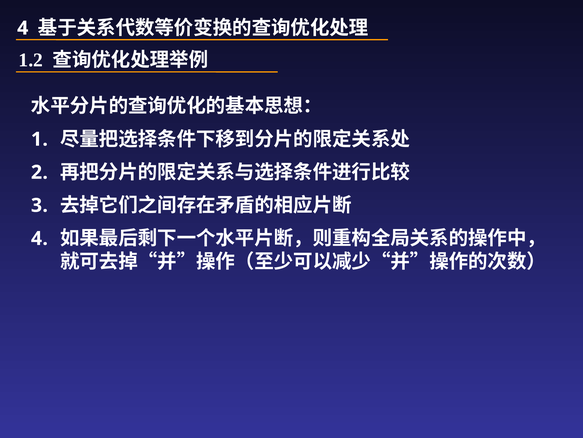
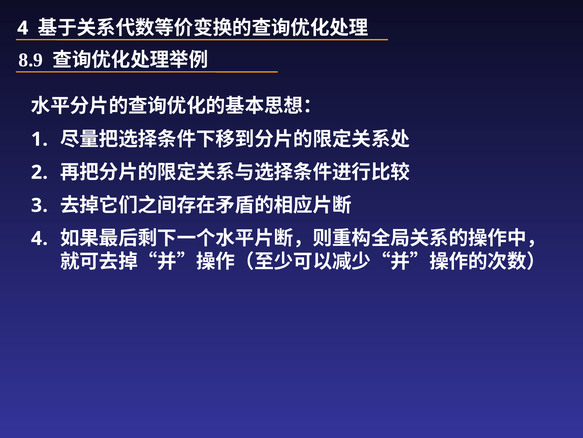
1.2: 1.2 -> 8.9 (31, 60)
